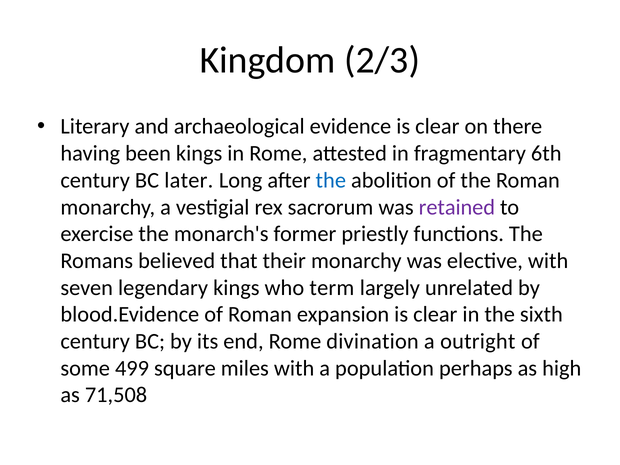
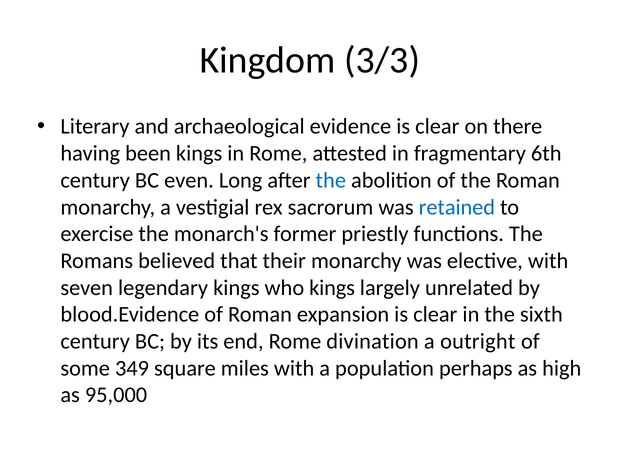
2/3: 2/3 -> 3/3 (382, 60)
later: later -> even (189, 180)
retained colour: purple -> blue (457, 207)
who term: term -> kings (332, 288)
499: 499 -> 349 (132, 368)
71,508: 71,508 -> 95,000 (116, 395)
